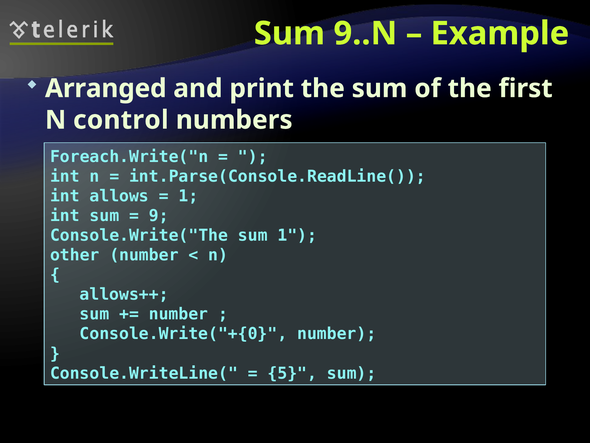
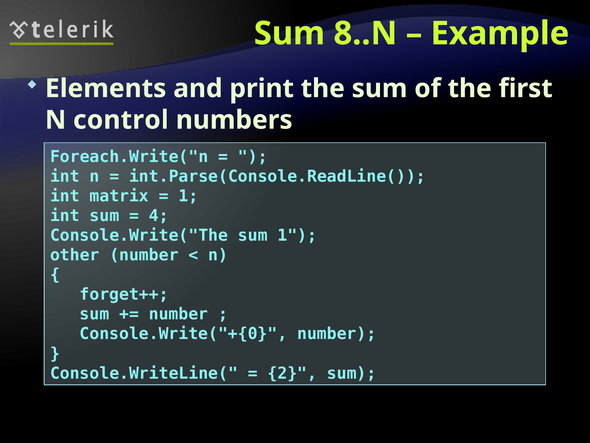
9..N: 9..N -> 8..N (365, 33)
Arranged: Arranged -> Elements (106, 88)
allows: allows -> matrix (119, 196)
9: 9 -> 4 (159, 215)
allows++: allows++ -> forget++ (124, 294)
5: 5 -> 2 (292, 373)
